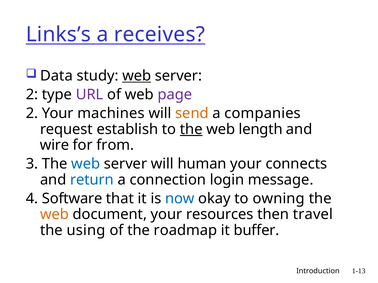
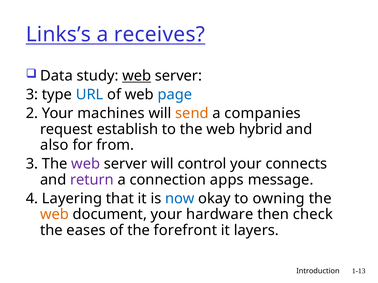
2: 2 -> 3 (32, 95)
URL colour: purple -> blue (90, 95)
page colour: purple -> blue (175, 95)
the underline: present -> none (191, 129)
length: length -> hybrid (261, 129)
wire: wire -> also (54, 145)
web colour: blue -> purple (86, 164)
human: human -> control (202, 164)
return colour: blue -> purple (92, 180)
login: login -> apps (227, 180)
Software: Software -> Layering (72, 199)
resources: resources -> hardware (220, 215)
travel: travel -> check (313, 215)
using: using -> eases (86, 231)
roadmap: roadmap -> forefront (185, 231)
buffer: buffer -> layers (256, 231)
